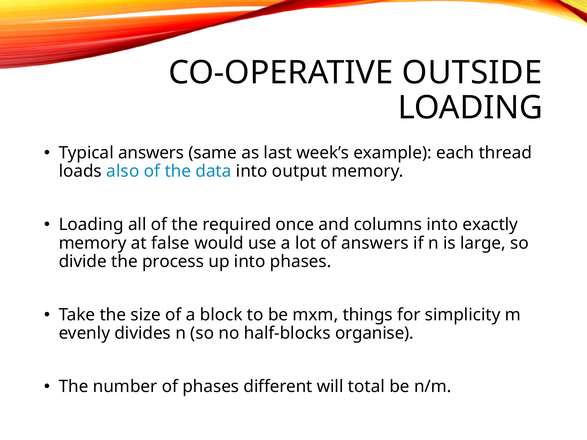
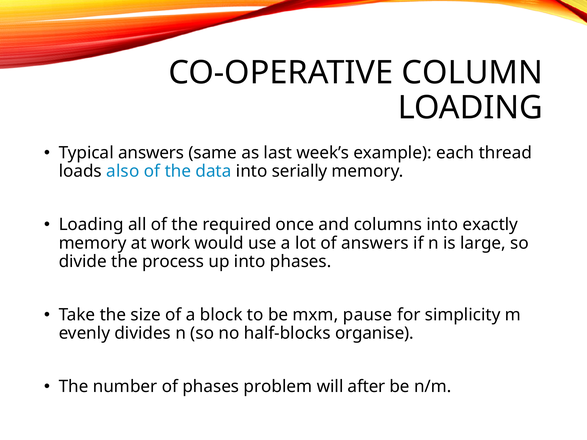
OUTSIDE: OUTSIDE -> COLUMN (472, 73)
output: output -> serially (300, 171)
false: false -> work (171, 243)
things: things -> pause (368, 315)
different: different -> problem (278, 387)
total: total -> after (367, 387)
